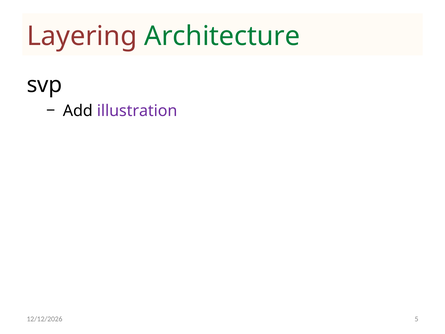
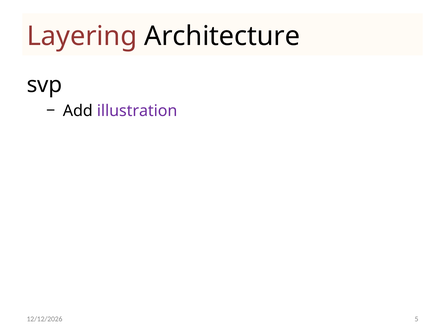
Architecture colour: green -> black (222, 36)
